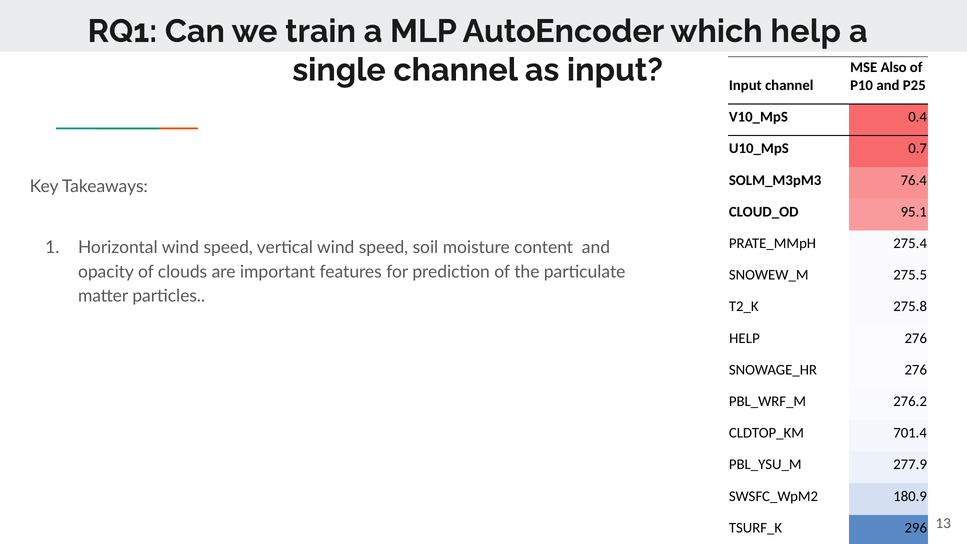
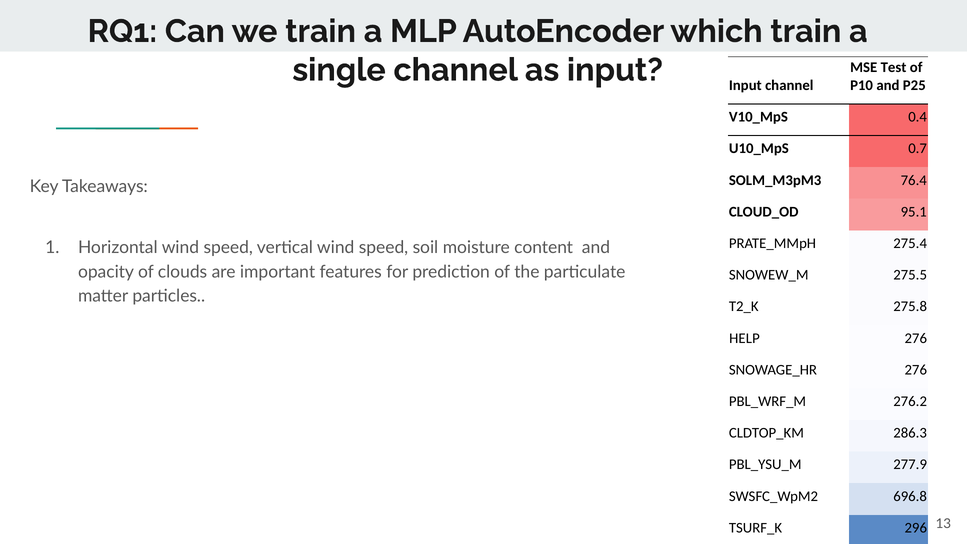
which help: help -> train (806, 31)
Also: Also -> Test (894, 67)
701.4: 701.4 -> 286.3 (910, 433)
180.9: 180.9 -> 696.8 (910, 496)
